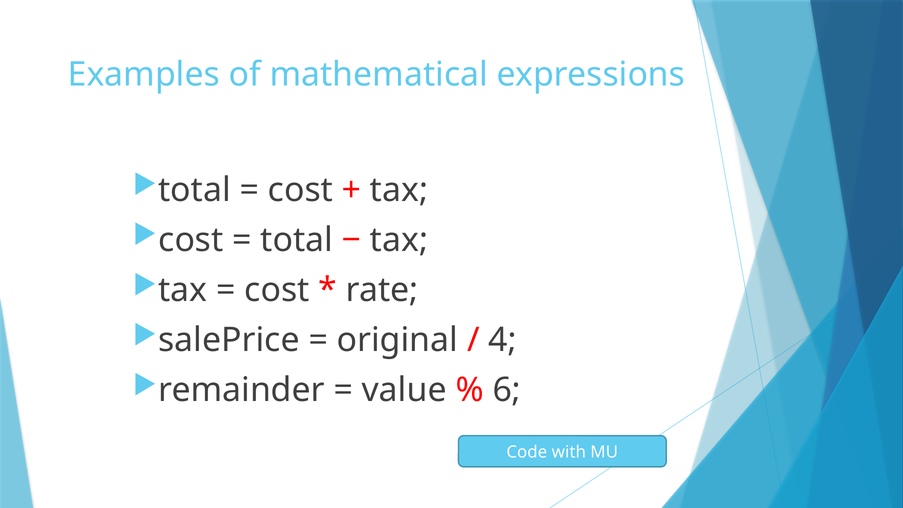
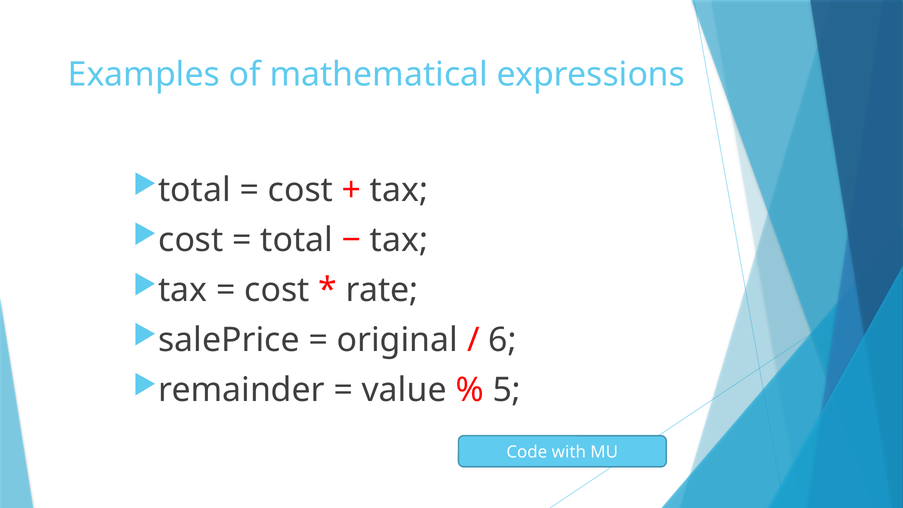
4: 4 -> 6 (503, 340)
6: 6 -> 5 (507, 390)
